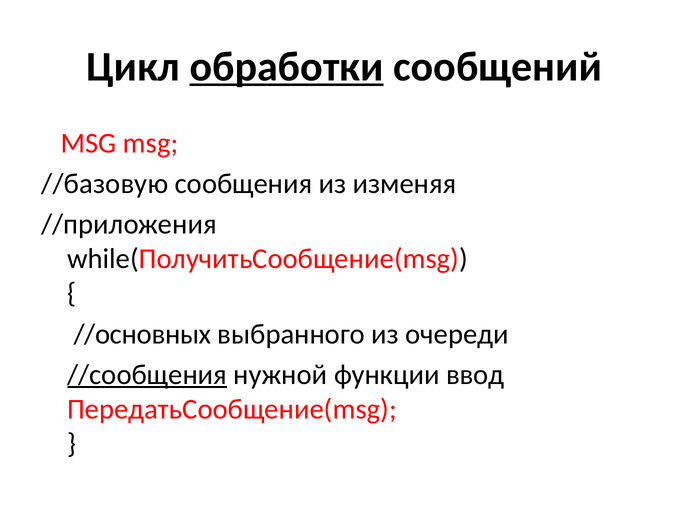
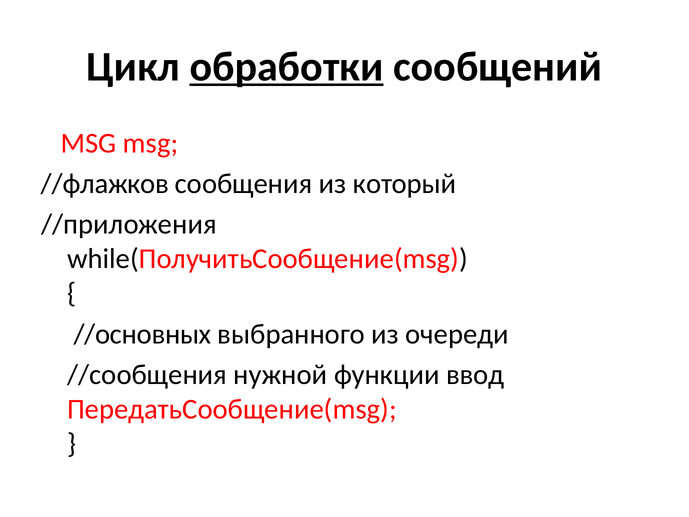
//базовую: //базовую -> //флажков (105, 184)
изменяя: изменяя -> который (405, 184)
//сообщения underline: present -> none (147, 374)
